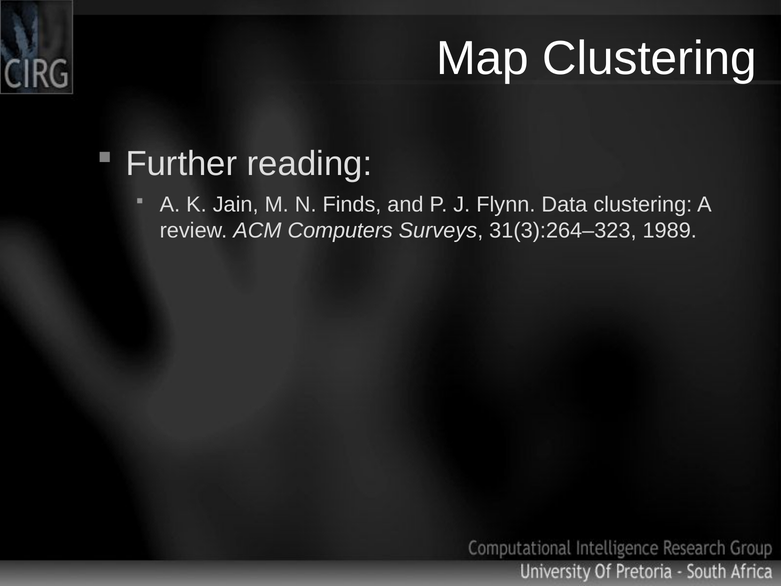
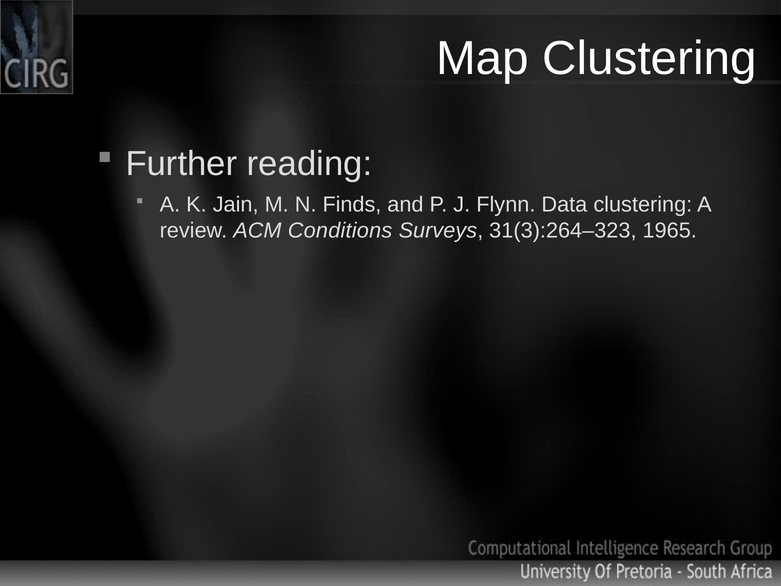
Computers: Computers -> Conditions (340, 231)
1989: 1989 -> 1965 (670, 231)
